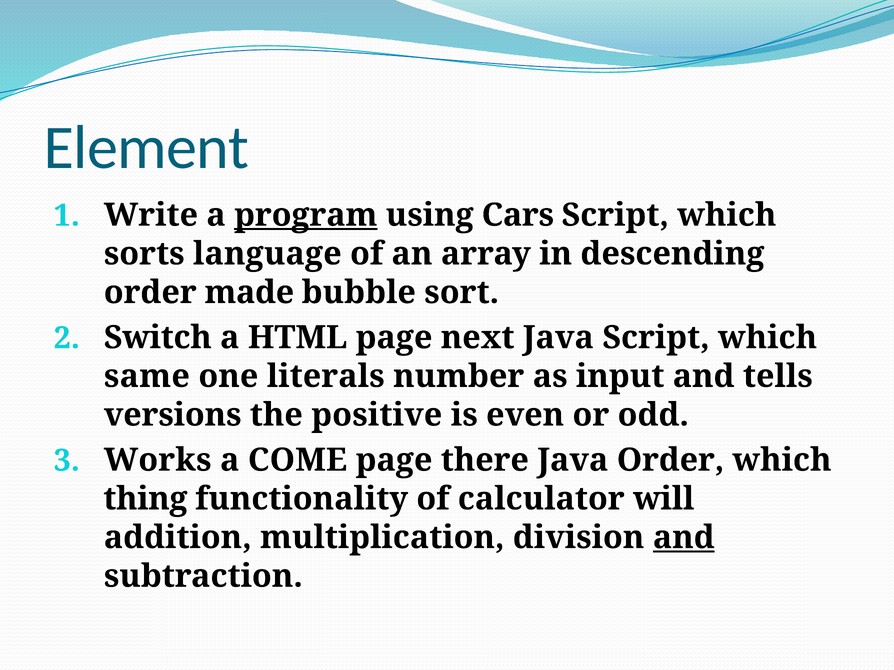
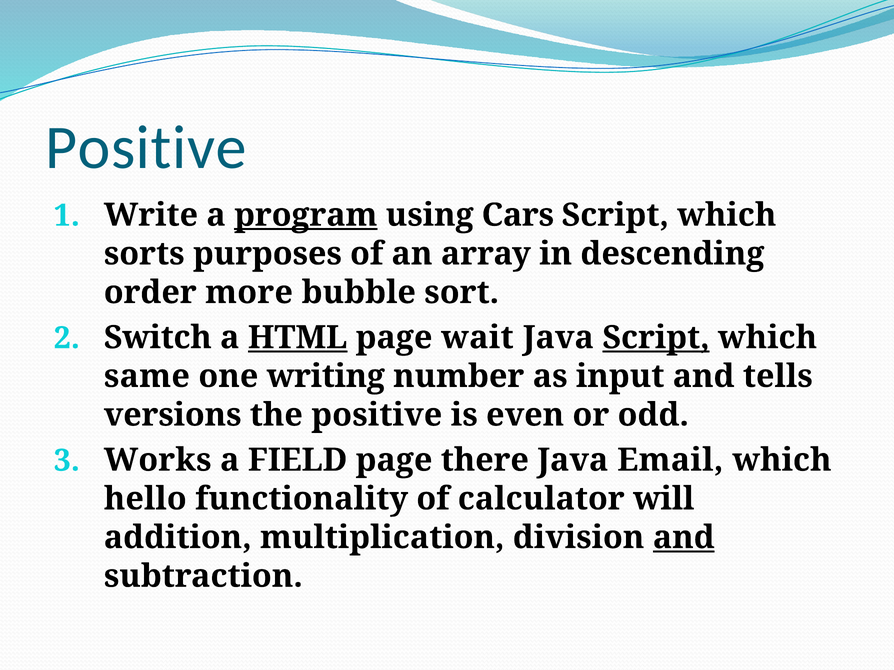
Element: Element -> Positive (146, 148)
language: language -> purposes (267, 254)
made: made -> more (249, 293)
HTML underline: none -> present (298, 338)
next: next -> wait (477, 338)
Script underline: none -> present (656, 338)
literals: literals -> writing (326, 377)
COME: COME -> FIELD (298, 460)
Java Order: Order -> Email (670, 460)
thing: thing -> hello (145, 499)
